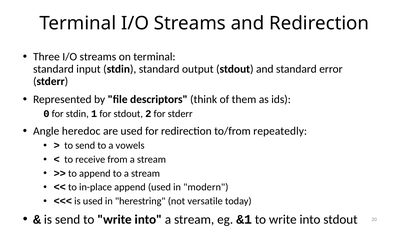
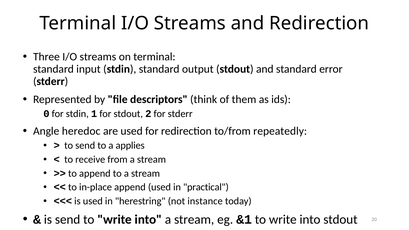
vowels: vowels -> applies (130, 146)
modern: modern -> practical (206, 187)
versatile: versatile -> instance (205, 201)
